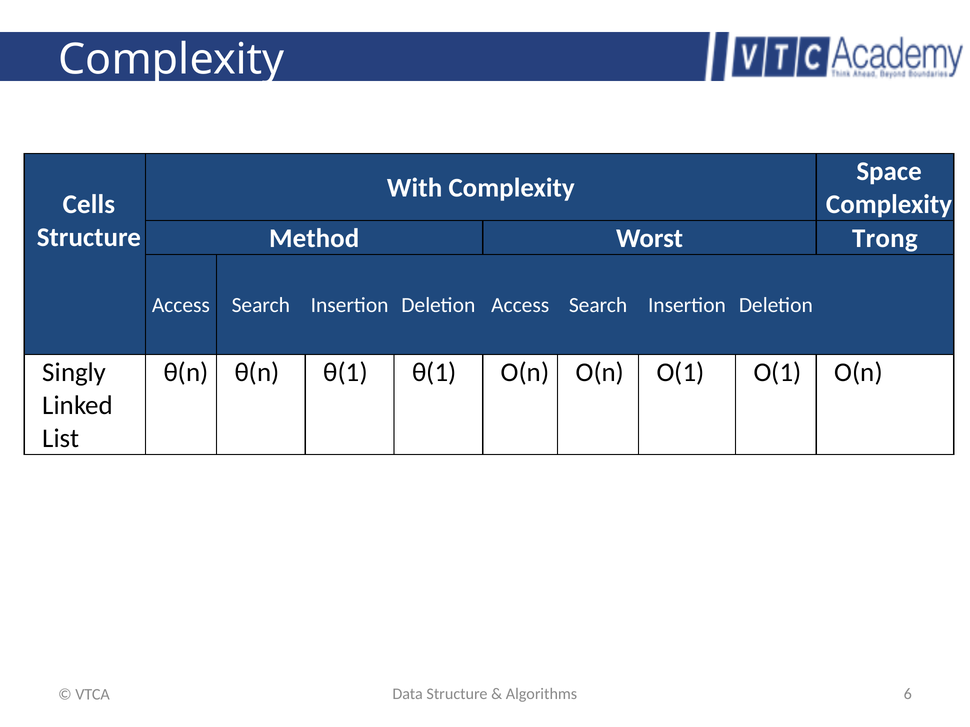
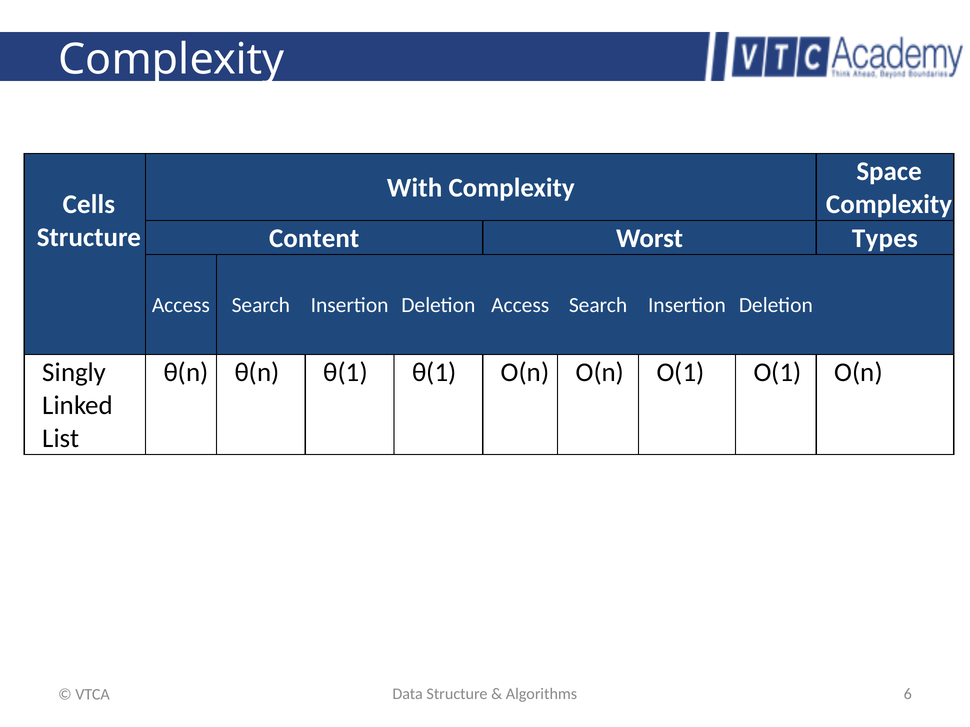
Method: Method -> Content (314, 238)
Trong: Trong -> Types (885, 238)
